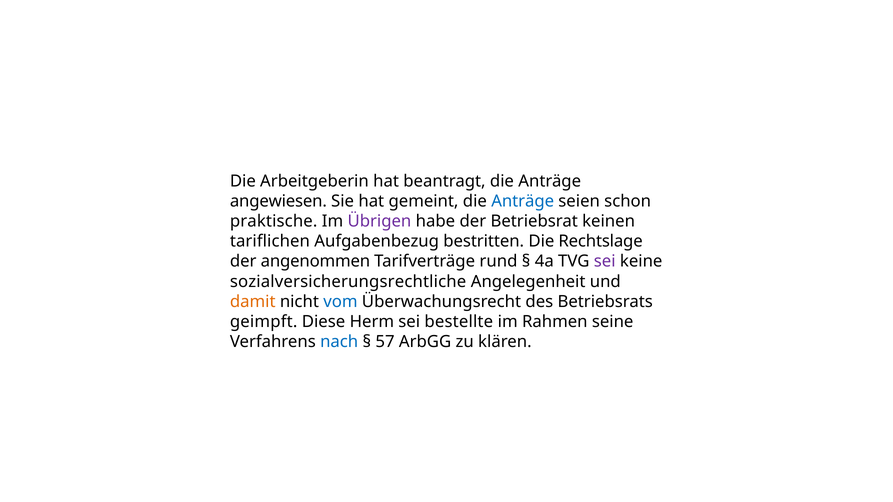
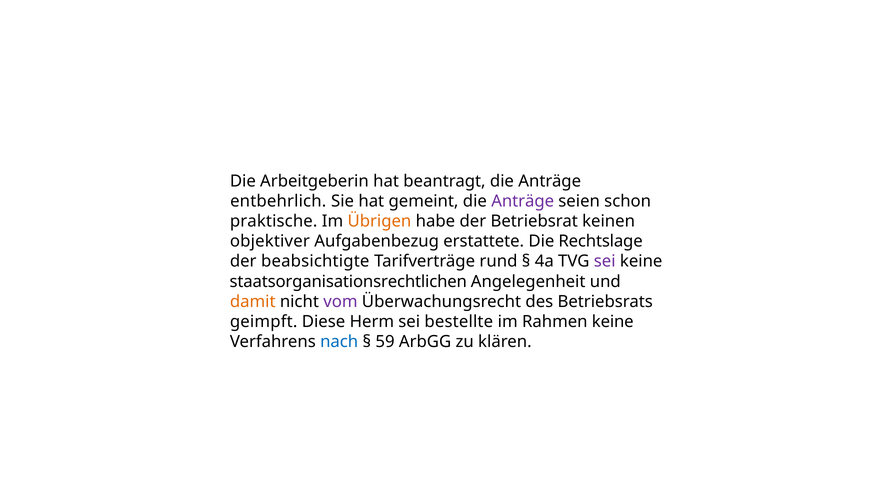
angewiesen: angewiesen -> entbehrlich (278, 201)
Anträge colour: blue -> purple (523, 201)
Übrigen colour: purple -> orange (379, 221)
tariflichen: tariflichen -> objektiver (270, 242)
bestritten: bestritten -> erstattete (484, 242)
angenommen: angenommen -> beabsichtigte (315, 262)
sozialversicherungsrechtliche: sozialversicherungsrechtliche -> staatsorganisationsrechtlichen (348, 282)
vom colour: blue -> purple (340, 302)
Rahmen seine: seine -> keine (613, 322)
57: 57 -> 59 (385, 342)
